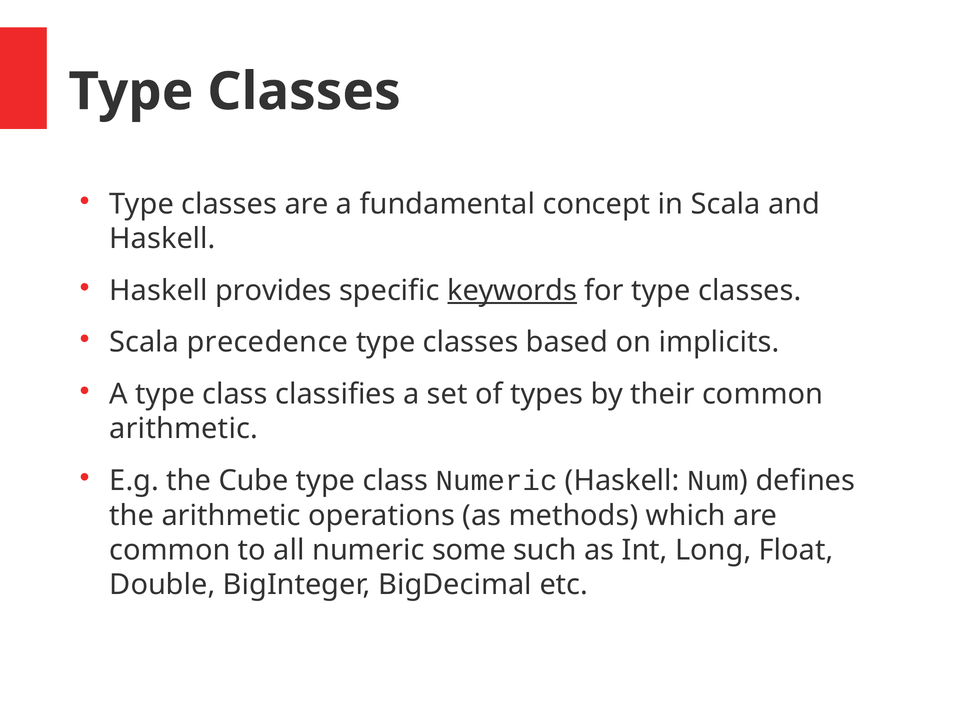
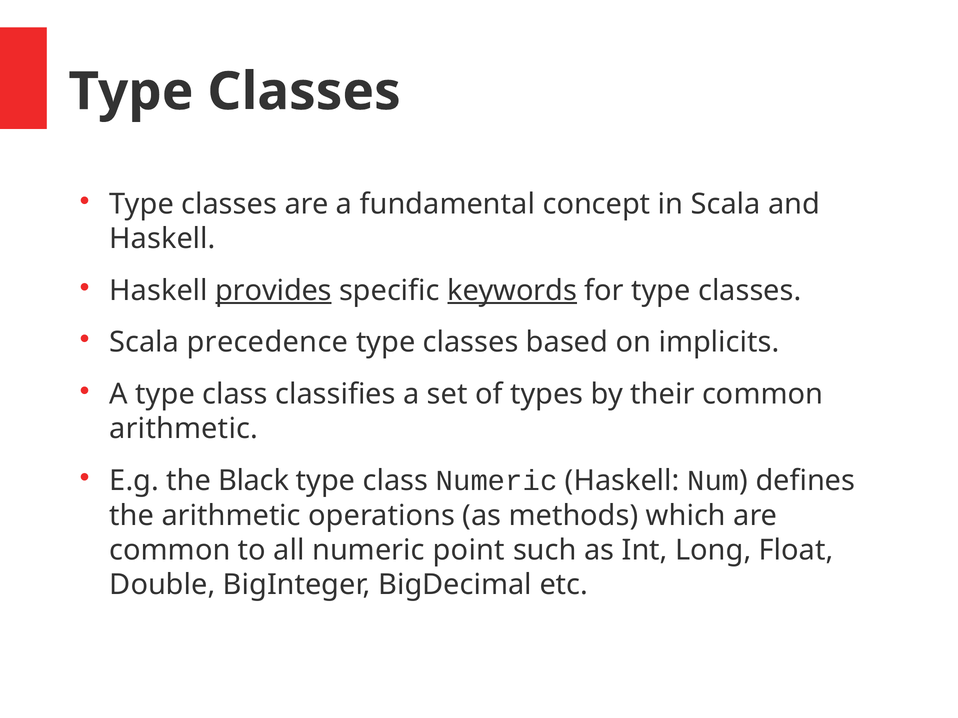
provides underline: none -> present (274, 291)
Cube: Cube -> Black (254, 481)
some: some -> point (469, 551)
